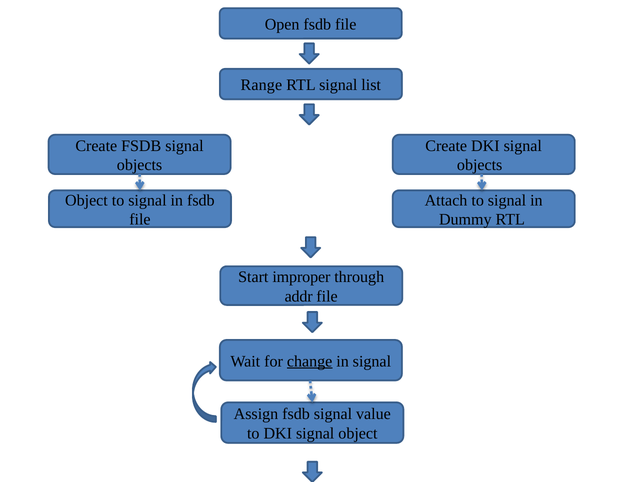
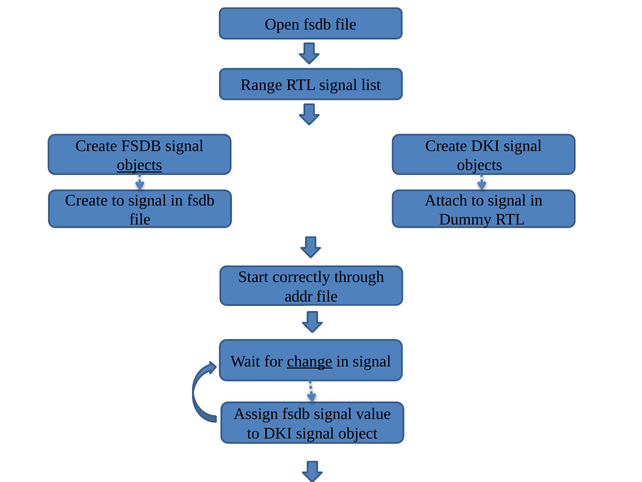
objects underline: none -> present (140, 165)
Object: Object -> Create (86, 200)
improper: improper -> correctly (301, 277)
